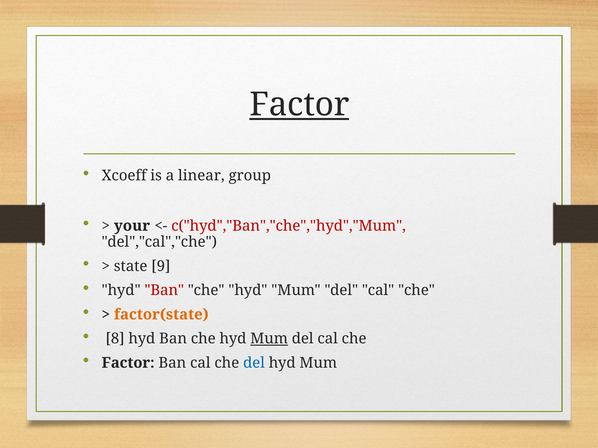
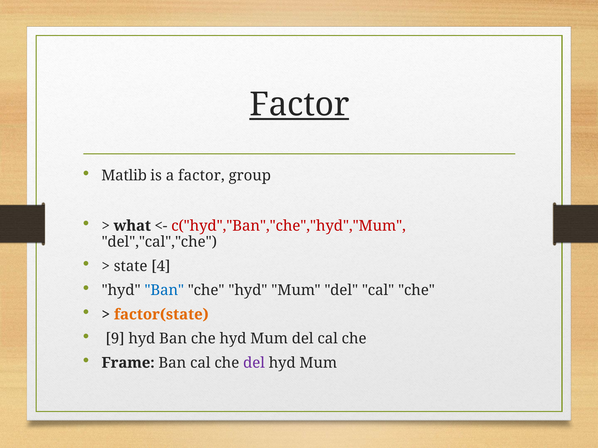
Xcoeff: Xcoeff -> Matlib (124, 176)
a linear: linear -> factor (201, 176)
your: your -> what (132, 226)
9: 9 -> 4 (161, 266)
Ban colour: red -> blue (164, 291)
8: 8 -> 9 (115, 339)
Mum underline: present -> none (269, 339)
Factor: Factor -> Frame (128, 363)
del colour: blue -> purple (254, 363)
